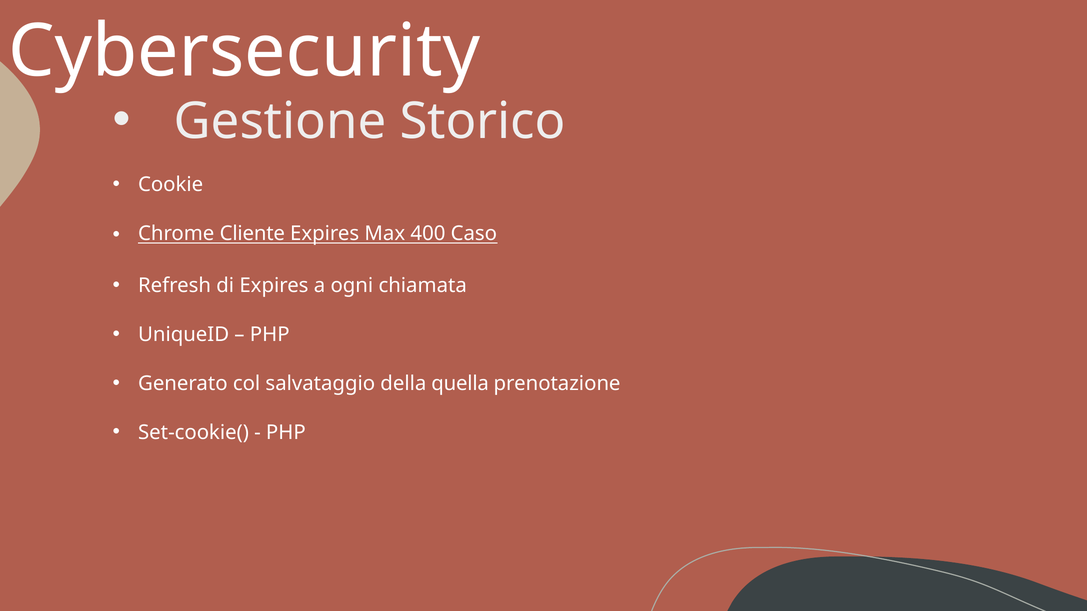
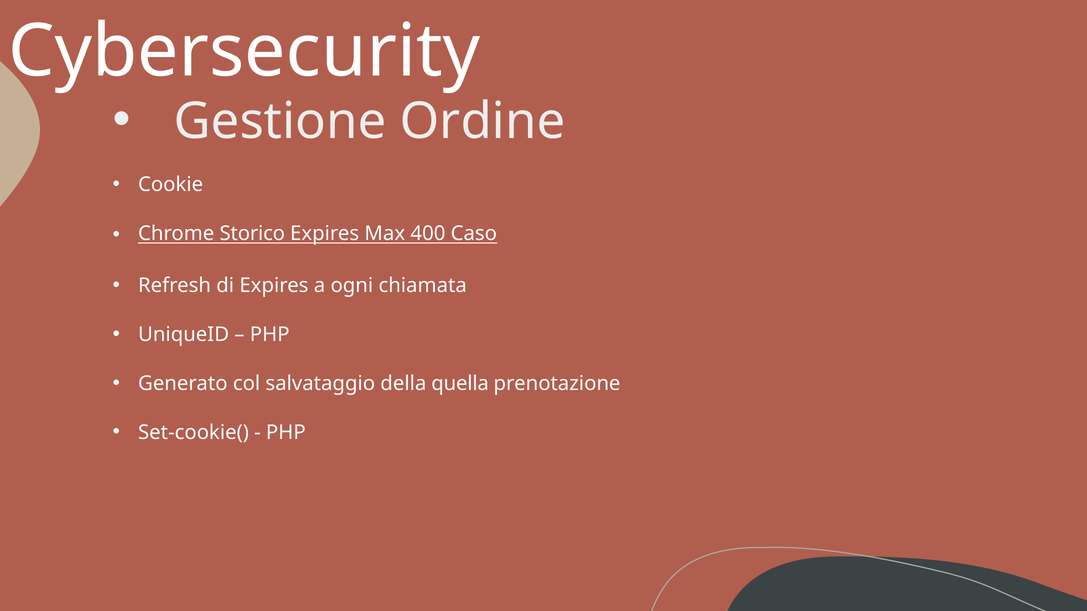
Storico: Storico -> Ordine (483, 121)
Cliente: Cliente -> Storico (252, 234)
